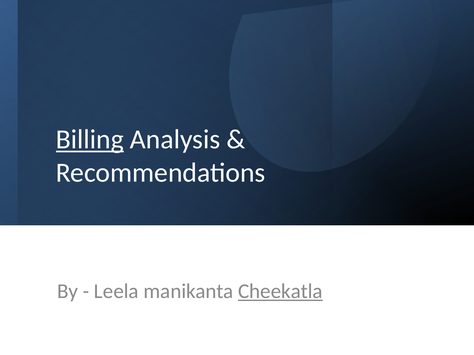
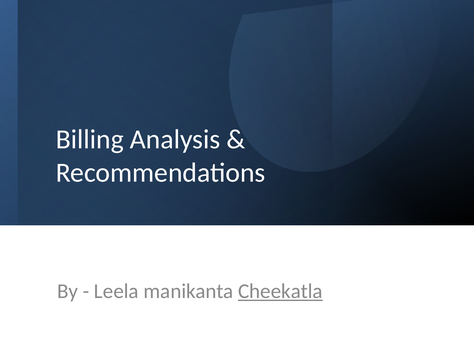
Billing underline: present -> none (90, 140)
